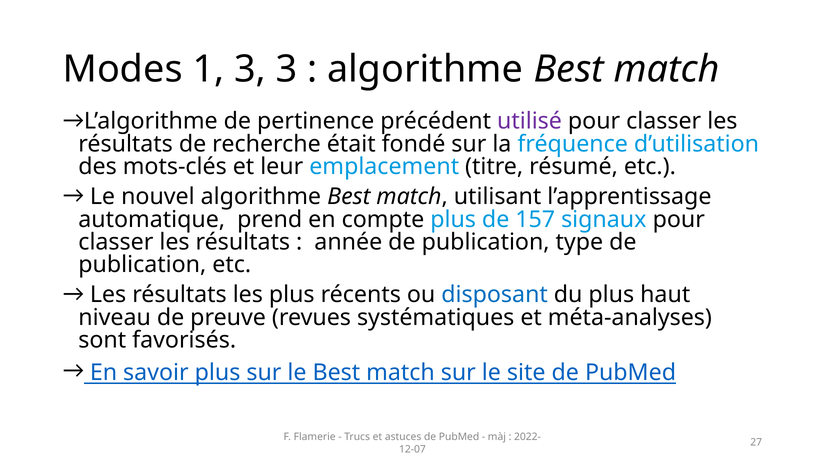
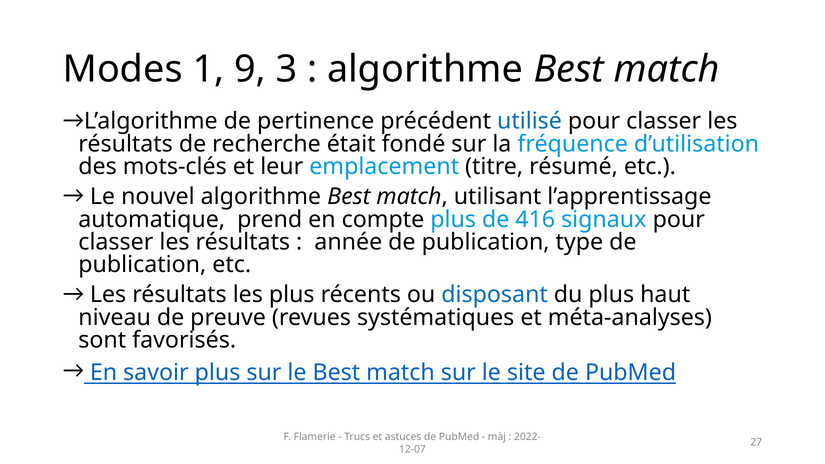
1 3: 3 -> 9 (250, 69)
utilisé colour: purple -> blue (530, 121)
157: 157 -> 416 (535, 219)
